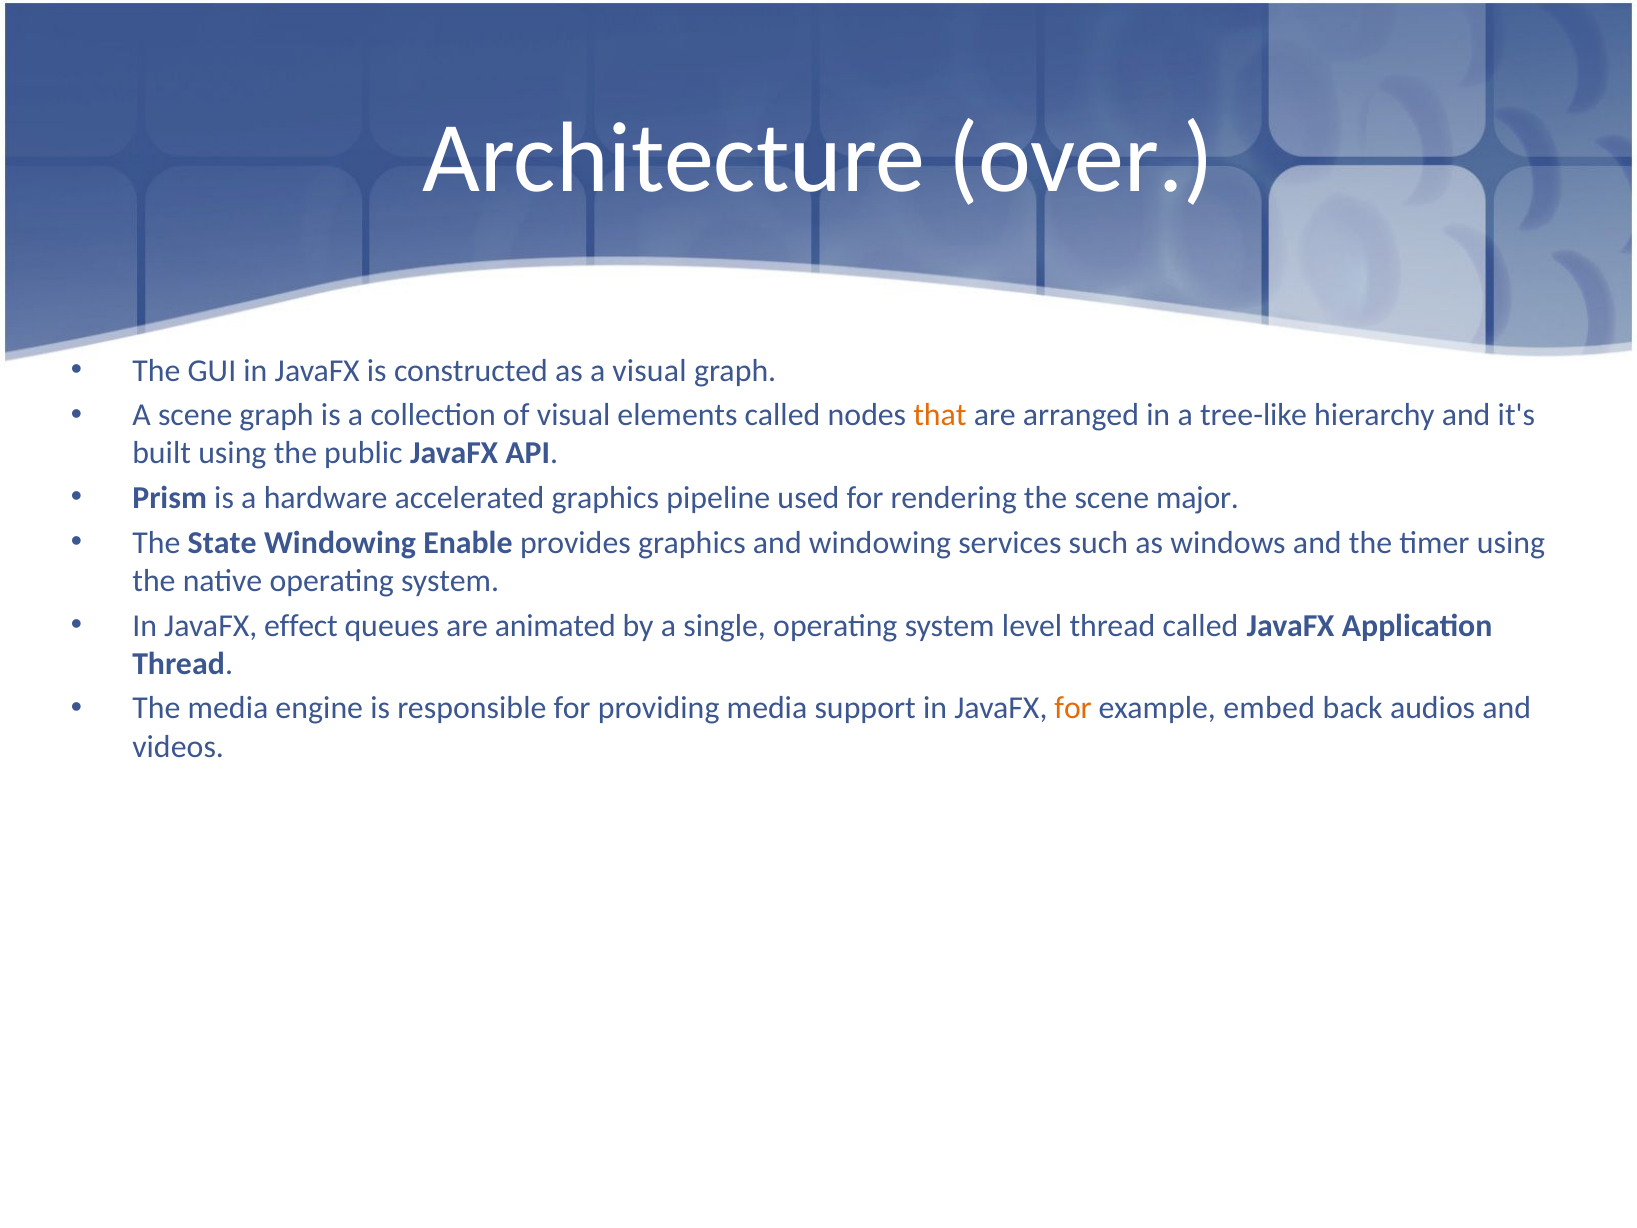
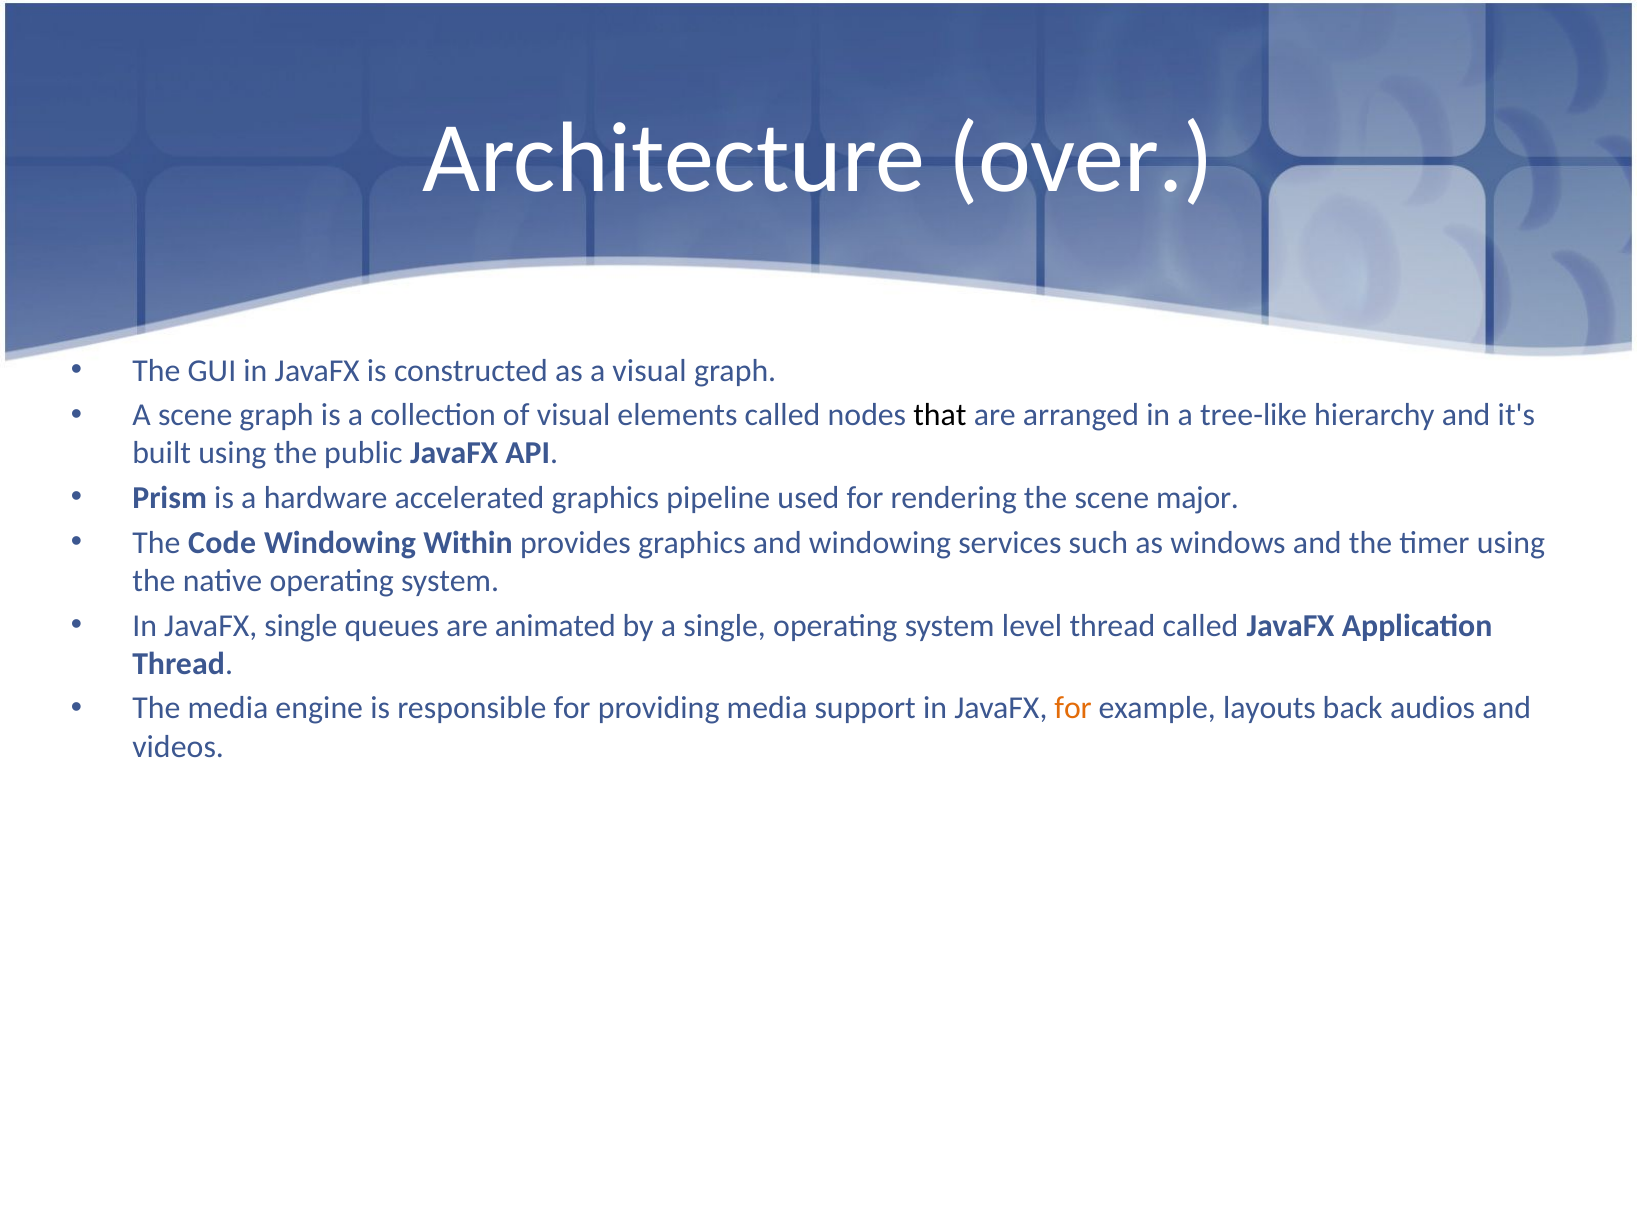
that colour: orange -> black (940, 415)
State: State -> Code (222, 543)
Enable: Enable -> Within (468, 543)
JavaFX effect: effect -> single (301, 625)
embed: embed -> layouts (1269, 708)
